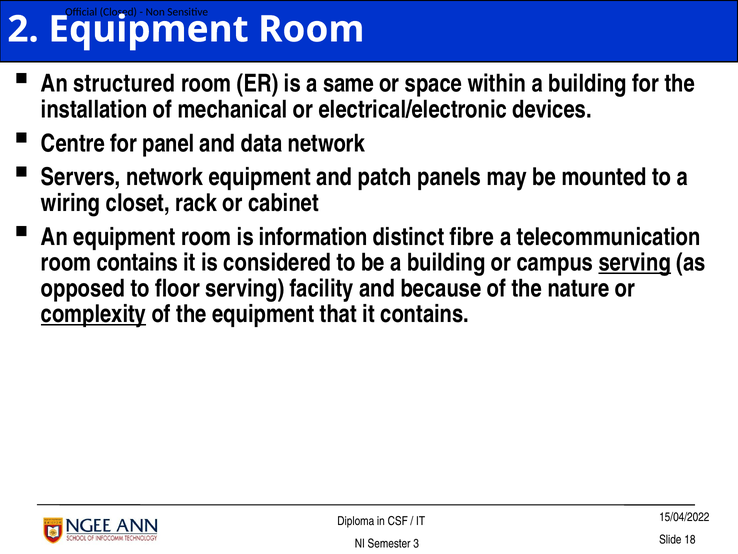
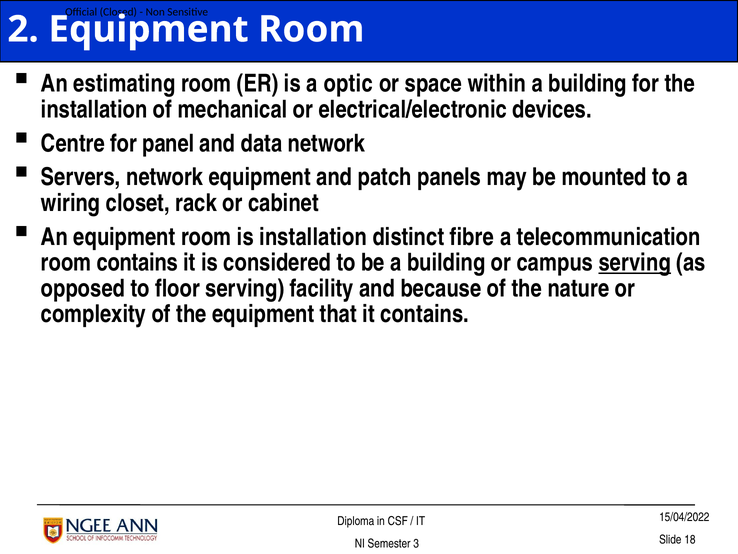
structured: structured -> estimating (124, 84)
same: same -> optic (348, 84)
is information: information -> installation (313, 237)
complexity underline: present -> none (94, 314)
